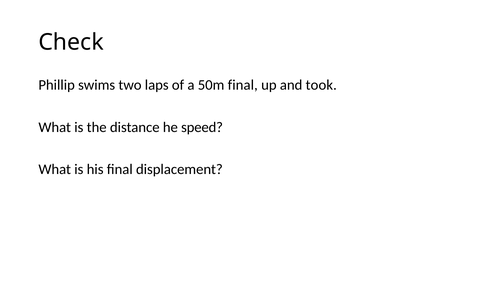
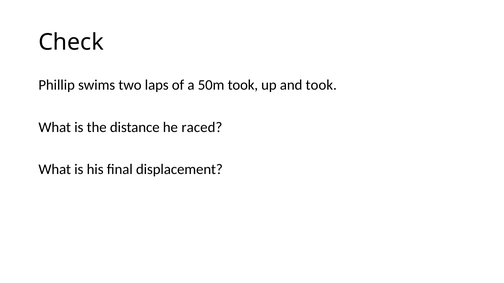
50m final: final -> took (243, 85)
speed: speed -> raced (202, 127)
